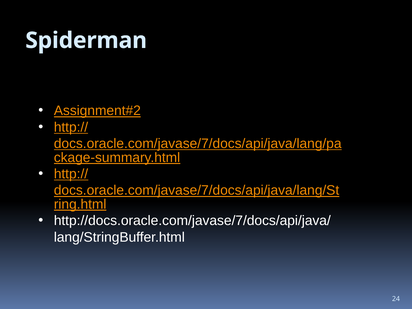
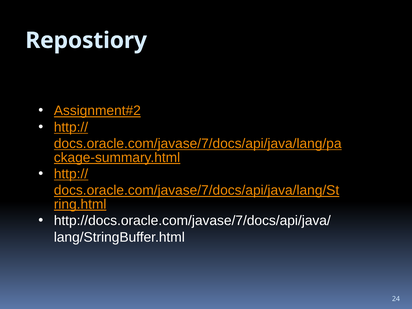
Spiderman: Spiderman -> Repostiory (86, 40)
